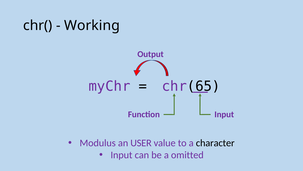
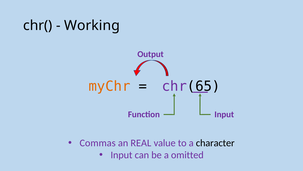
myChr colour: purple -> orange (109, 86)
Modulus: Modulus -> Commas (98, 142)
USER: USER -> REAL (141, 142)
